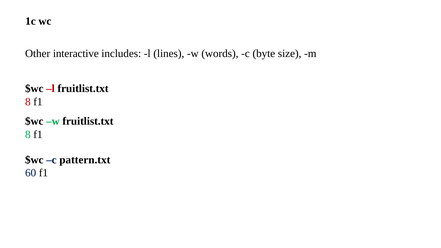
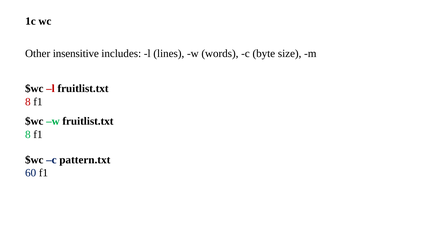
interactive: interactive -> insensitive (76, 54)
